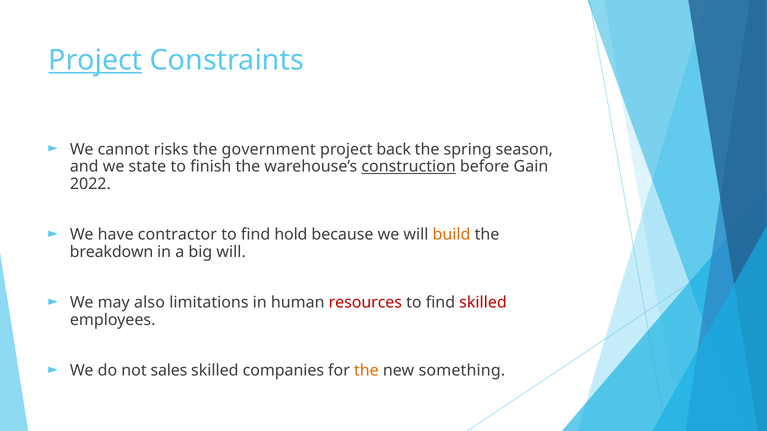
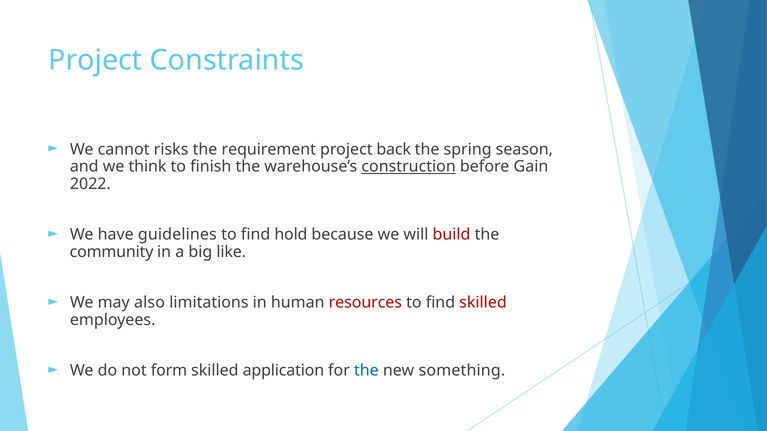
Project underline: present -> none (95, 60)
government: government -> requirement (269, 150)
state: state -> think (147, 167)
contractor: contractor -> guidelines (177, 235)
build colour: orange -> red (451, 235)
breakdown: breakdown -> community (112, 252)
big will: will -> like (231, 252)
sales: sales -> form (169, 371)
companies: companies -> application (283, 371)
the colour: orange -> blue (366, 371)
